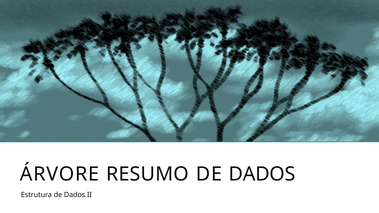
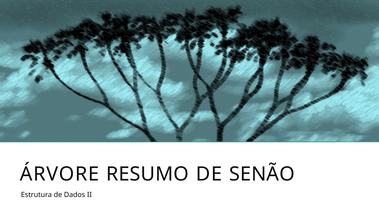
DADOS: DADOS -> SENÃO (262, 174)
